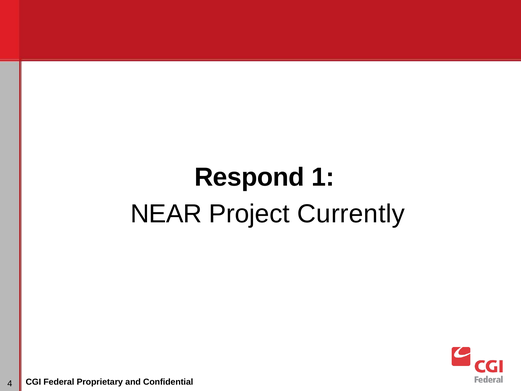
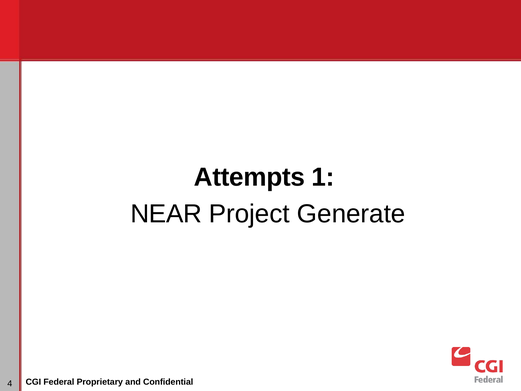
Respond: Respond -> Attempts (249, 177)
Currently: Currently -> Generate (351, 214)
